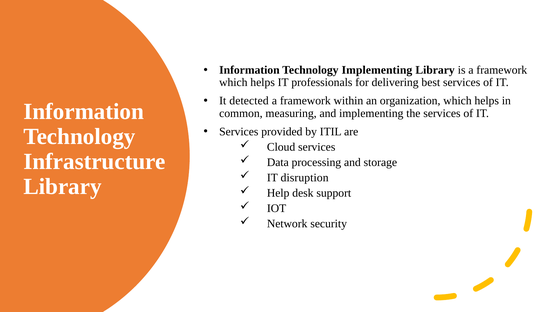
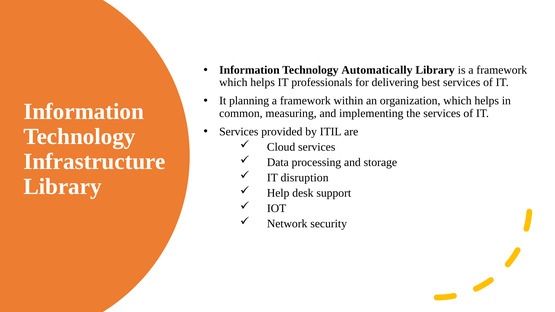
Technology Implementing: Implementing -> Automatically (377, 70)
detected: detected -> planning (249, 101)
